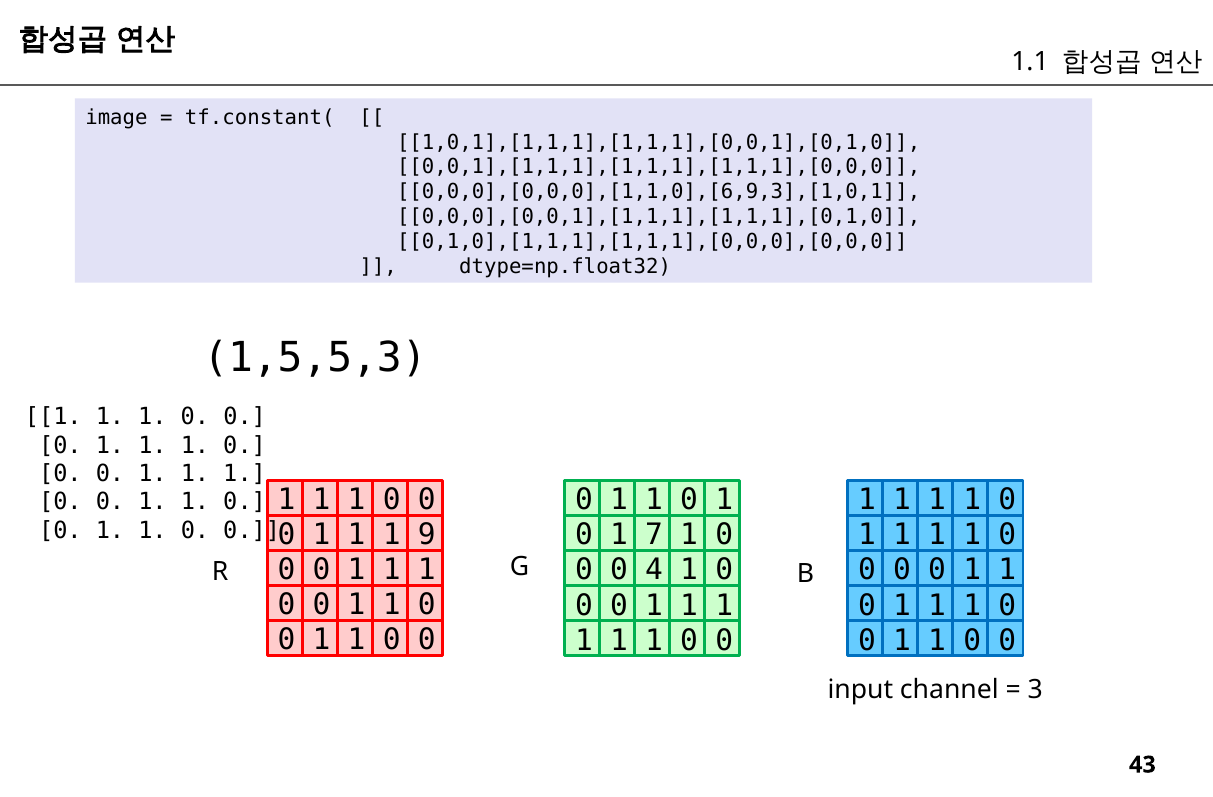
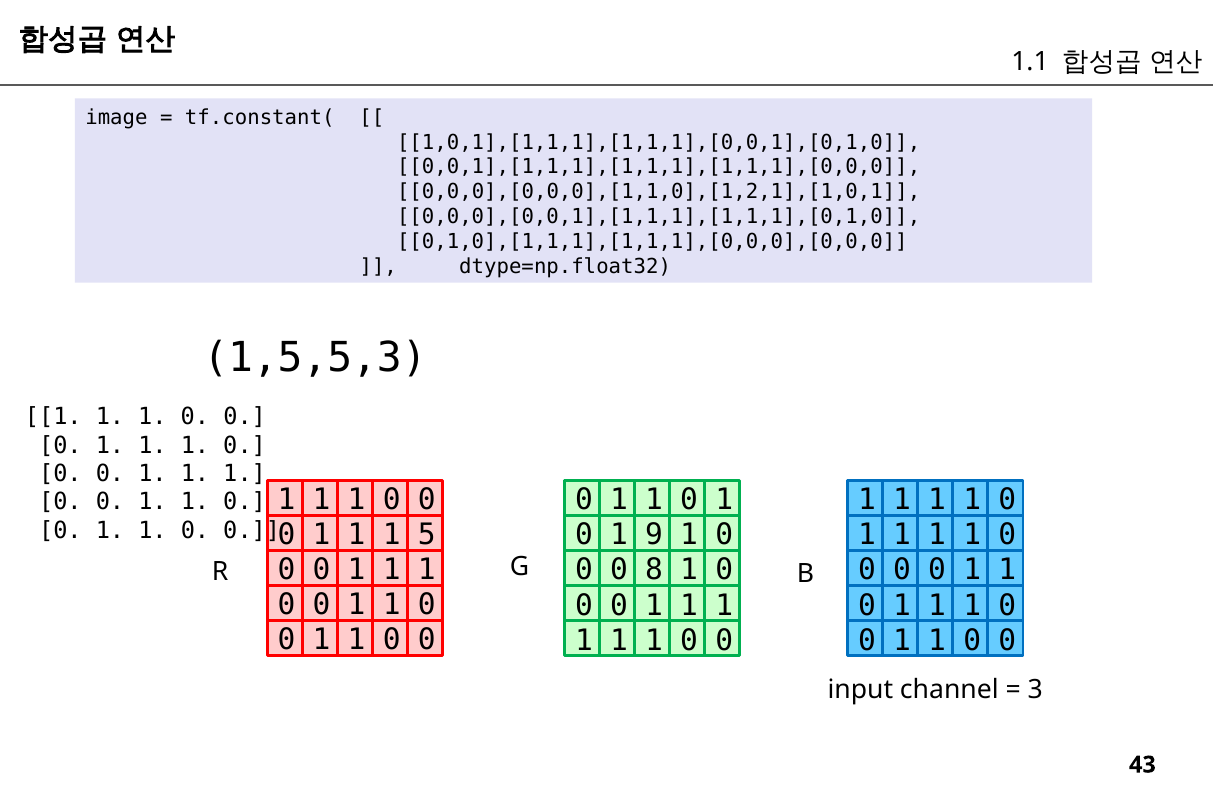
0,0,0],[0,0,0],[1,1,0],[6,9,3],[1,0,1: 0,0,0],[0,0,0],[1,1,0],[6,9,3],[1,0,1 -> 0,0,0],[0,0,0],[1,1,0],[1,2,1],[1,0,1 (659, 192)
9: 9 -> 5 (427, 535)
7: 7 -> 9 (654, 535)
4: 4 -> 8 (654, 570)
